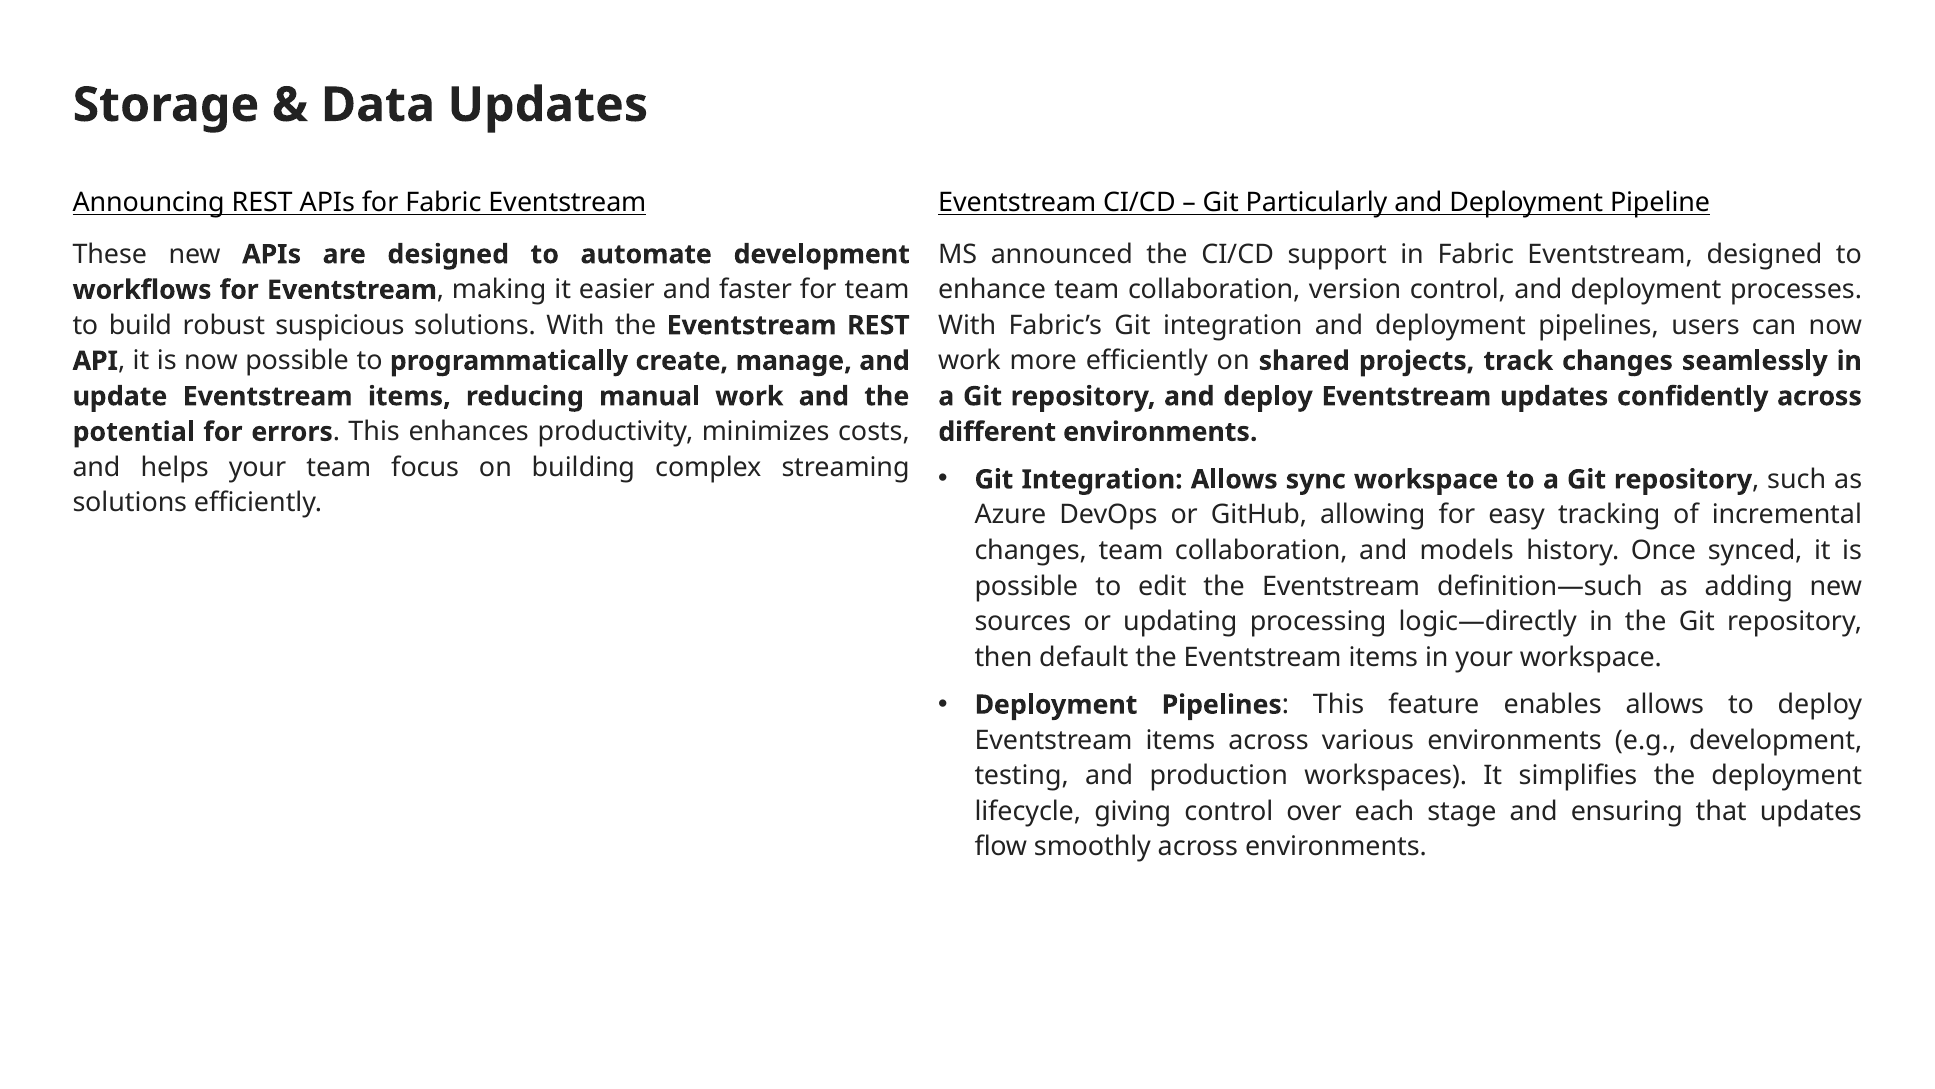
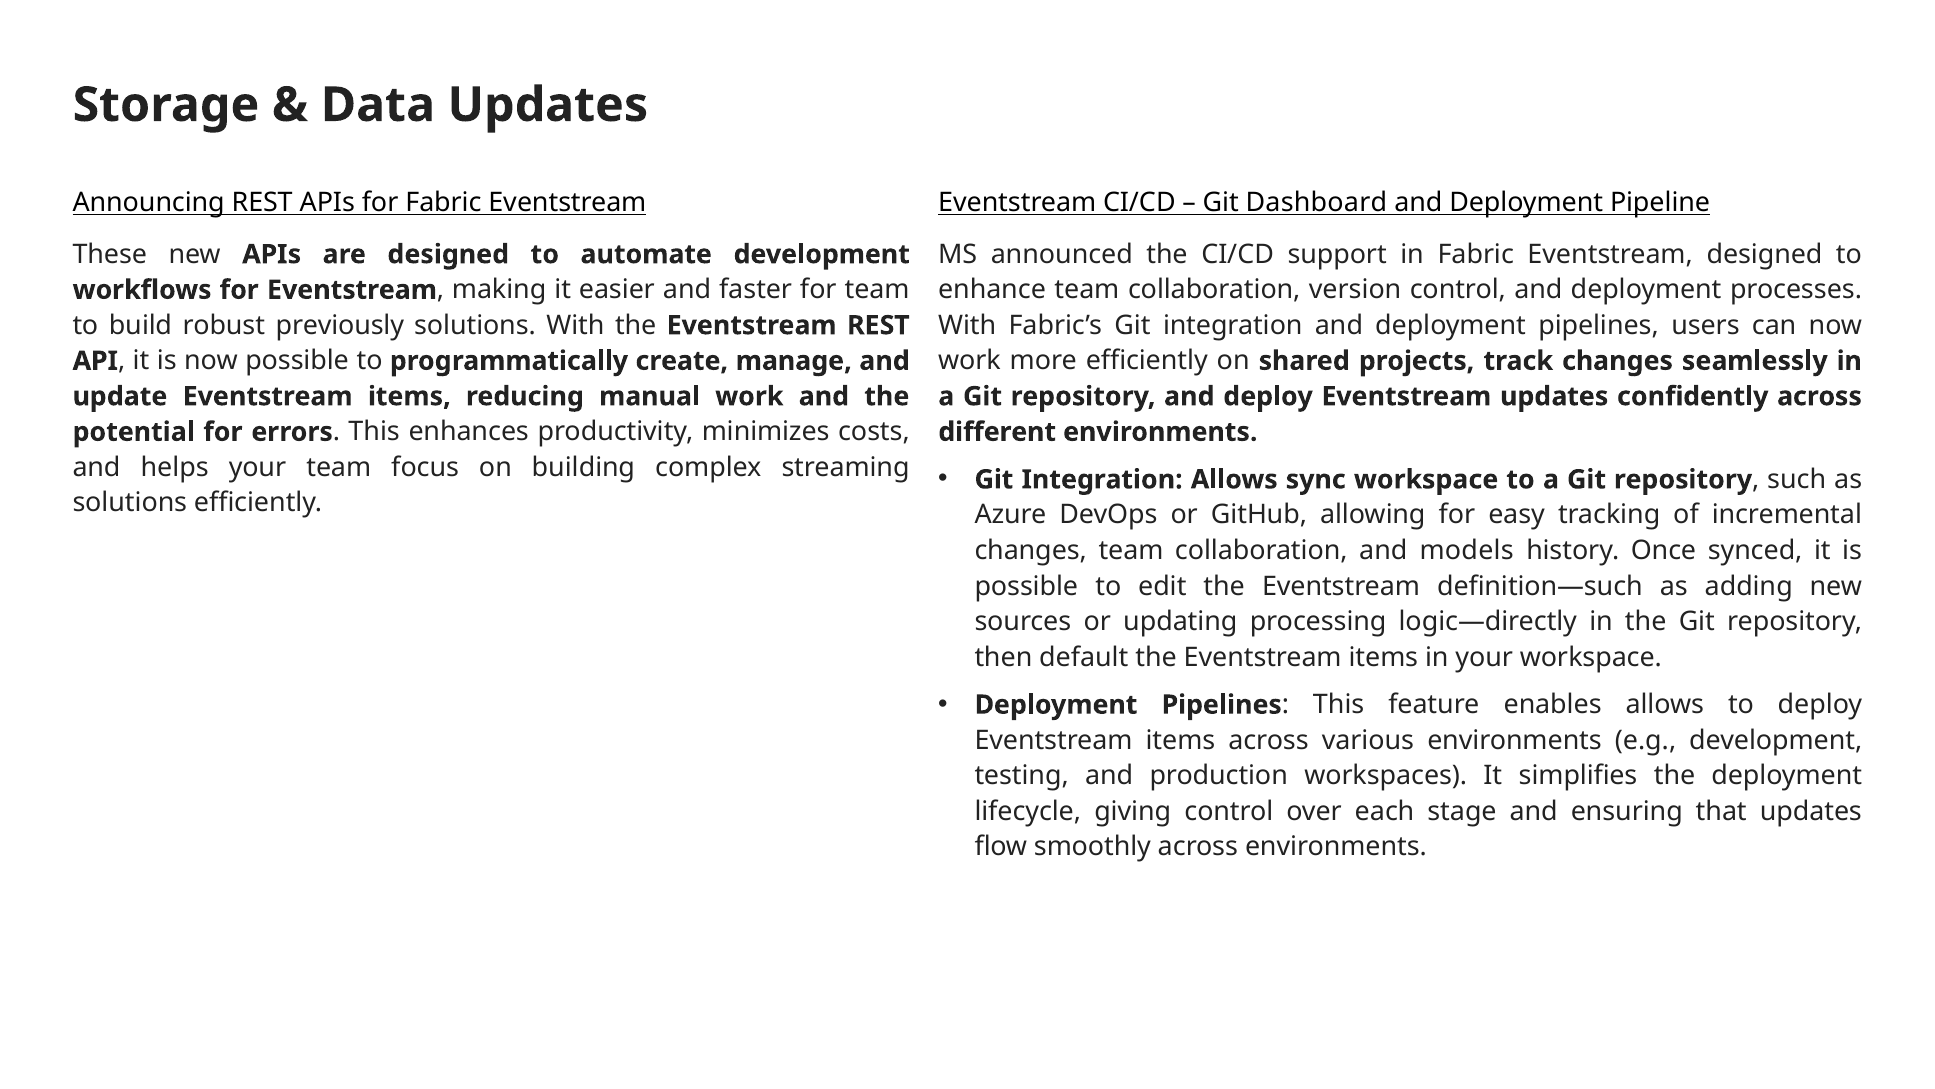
Particularly: Particularly -> Dashboard (1316, 203)
suspicious: suspicious -> previously (340, 325)
